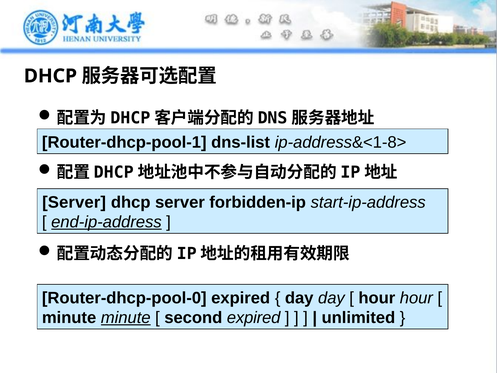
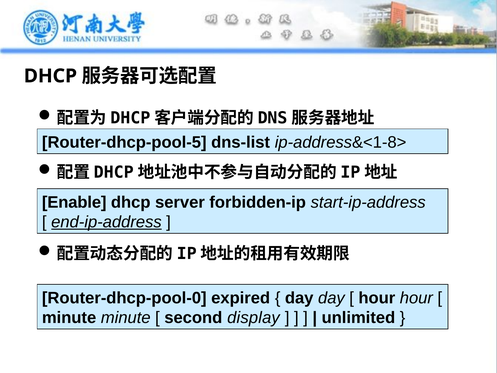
Router-dhcp-pool-1: Router-dhcp-pool-1 -> Router-dhcp-pool-5 (124, 142)
Server: Server -> Enable (74, 202)
minute underline: present -> none (126, 318)
second expired: expired -> display (253, 318)
